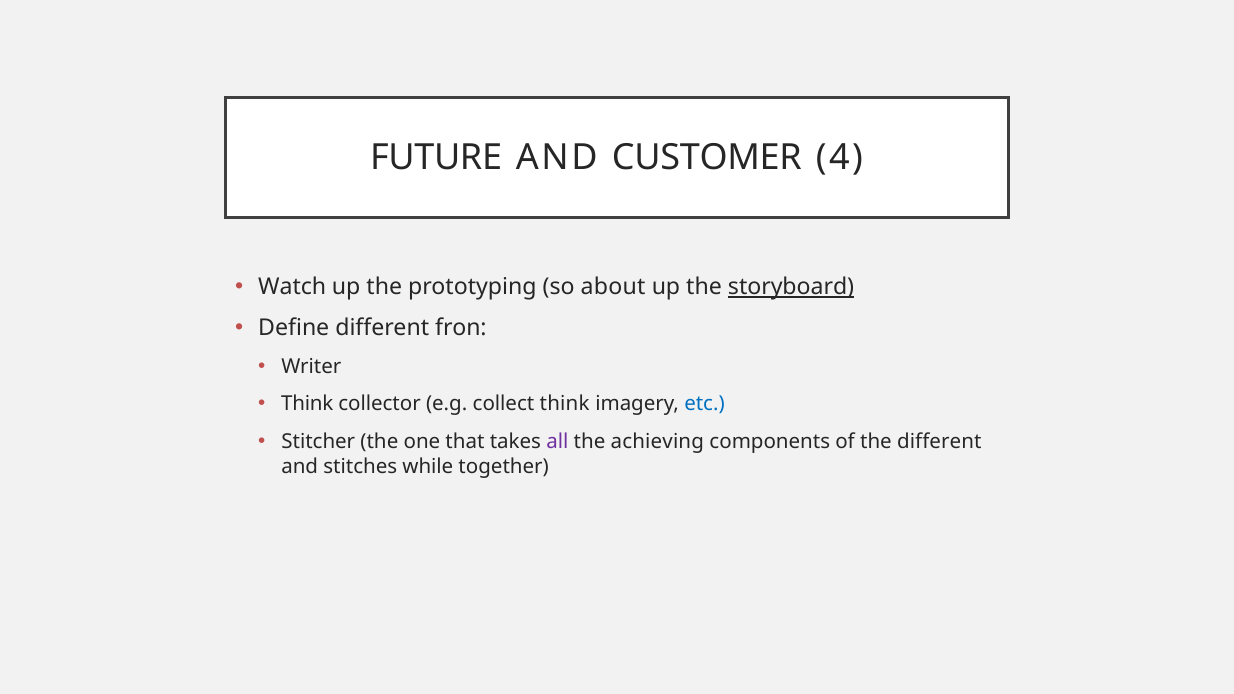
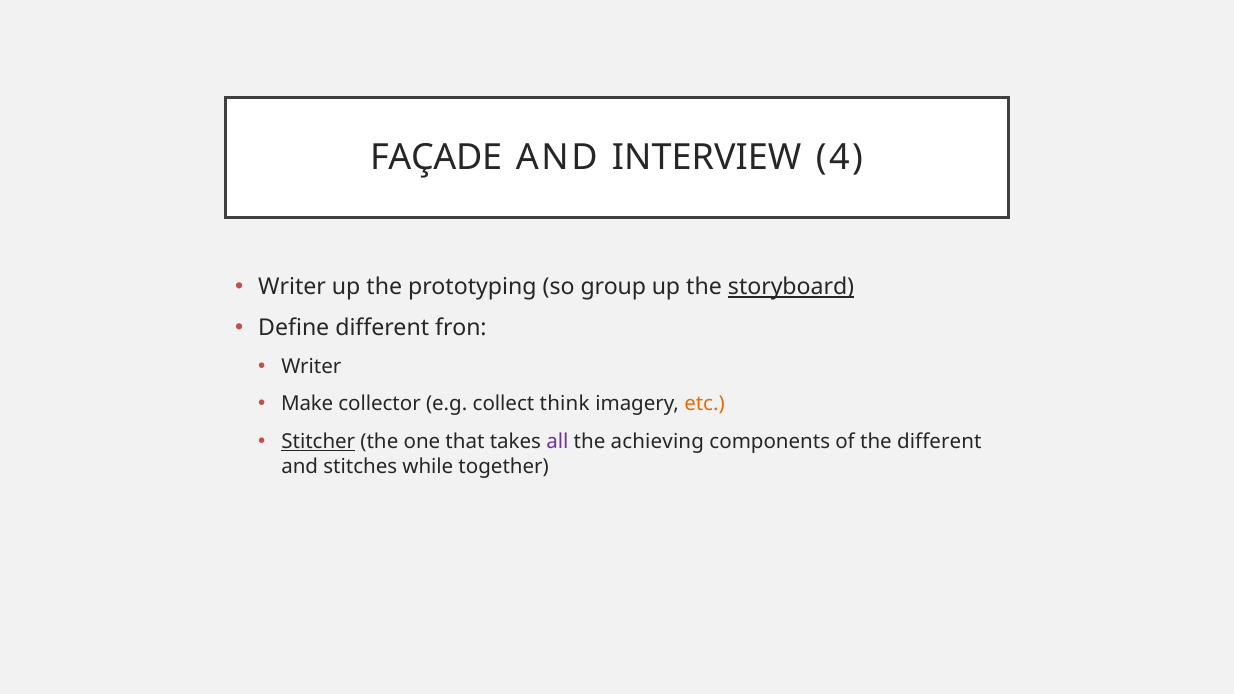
FUTURE: FUTURE -> FAÇADE (436, 158)
CUSTOMER: CUSTOMER -> INTERVIEW (707, 158)
Watch: Watch -> Writer (292, 287)
about: about -> group (613, 287)
Think: Think -> Make (307, 404)
etc colour: blue -> orange (704, 404)
Stitcher underline: none -> present (318, 442)
